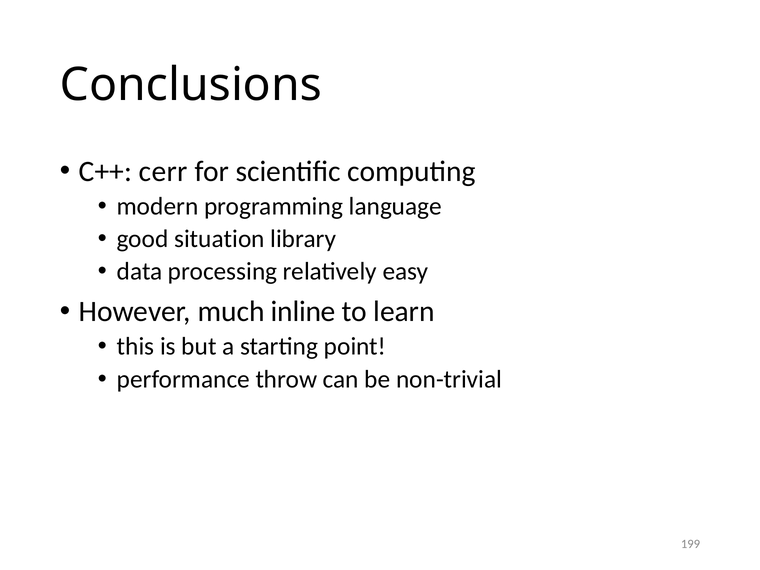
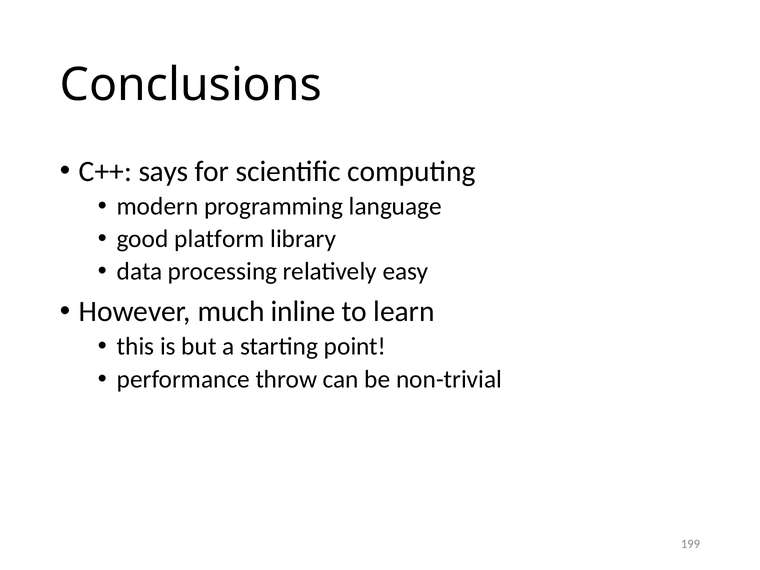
cerr: cerr -> says (163, 171)
situation: situation -> platform (219, 239)
